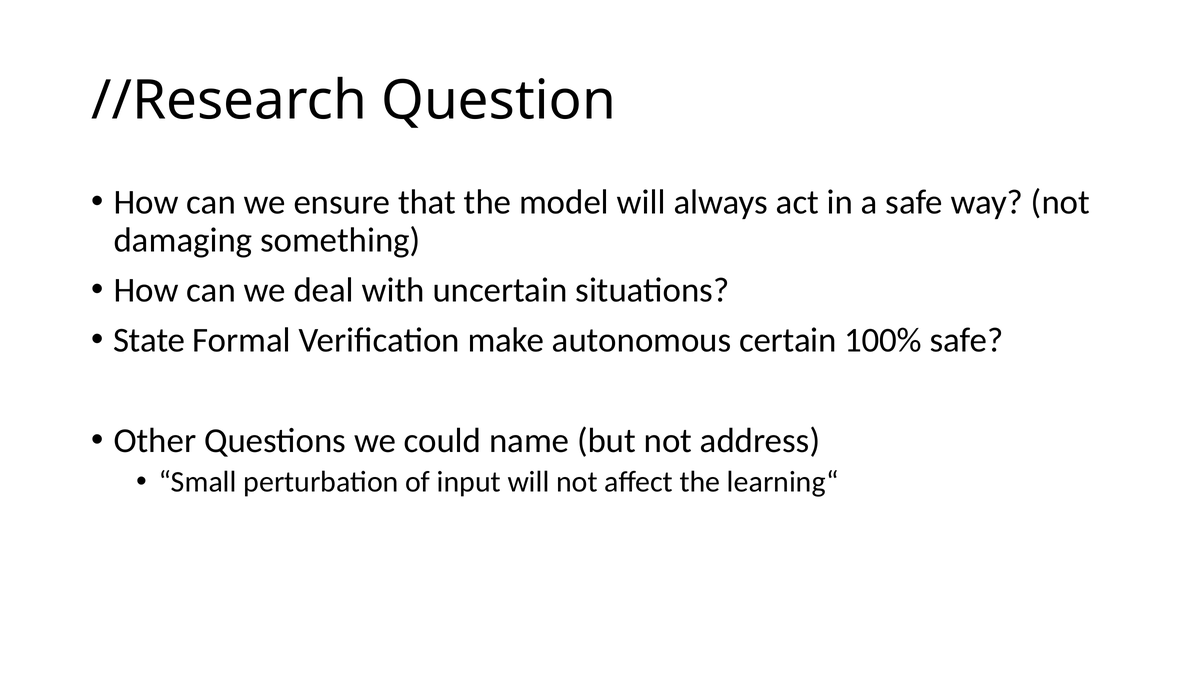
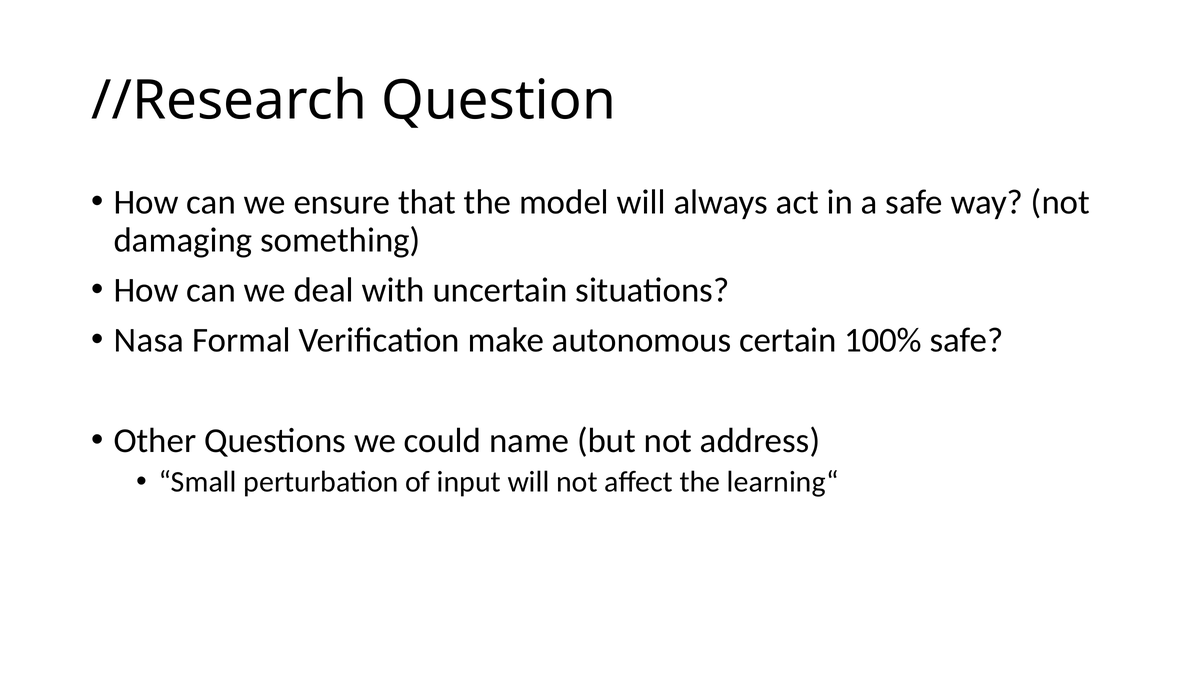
State: State -> Nasa (149, 340)
